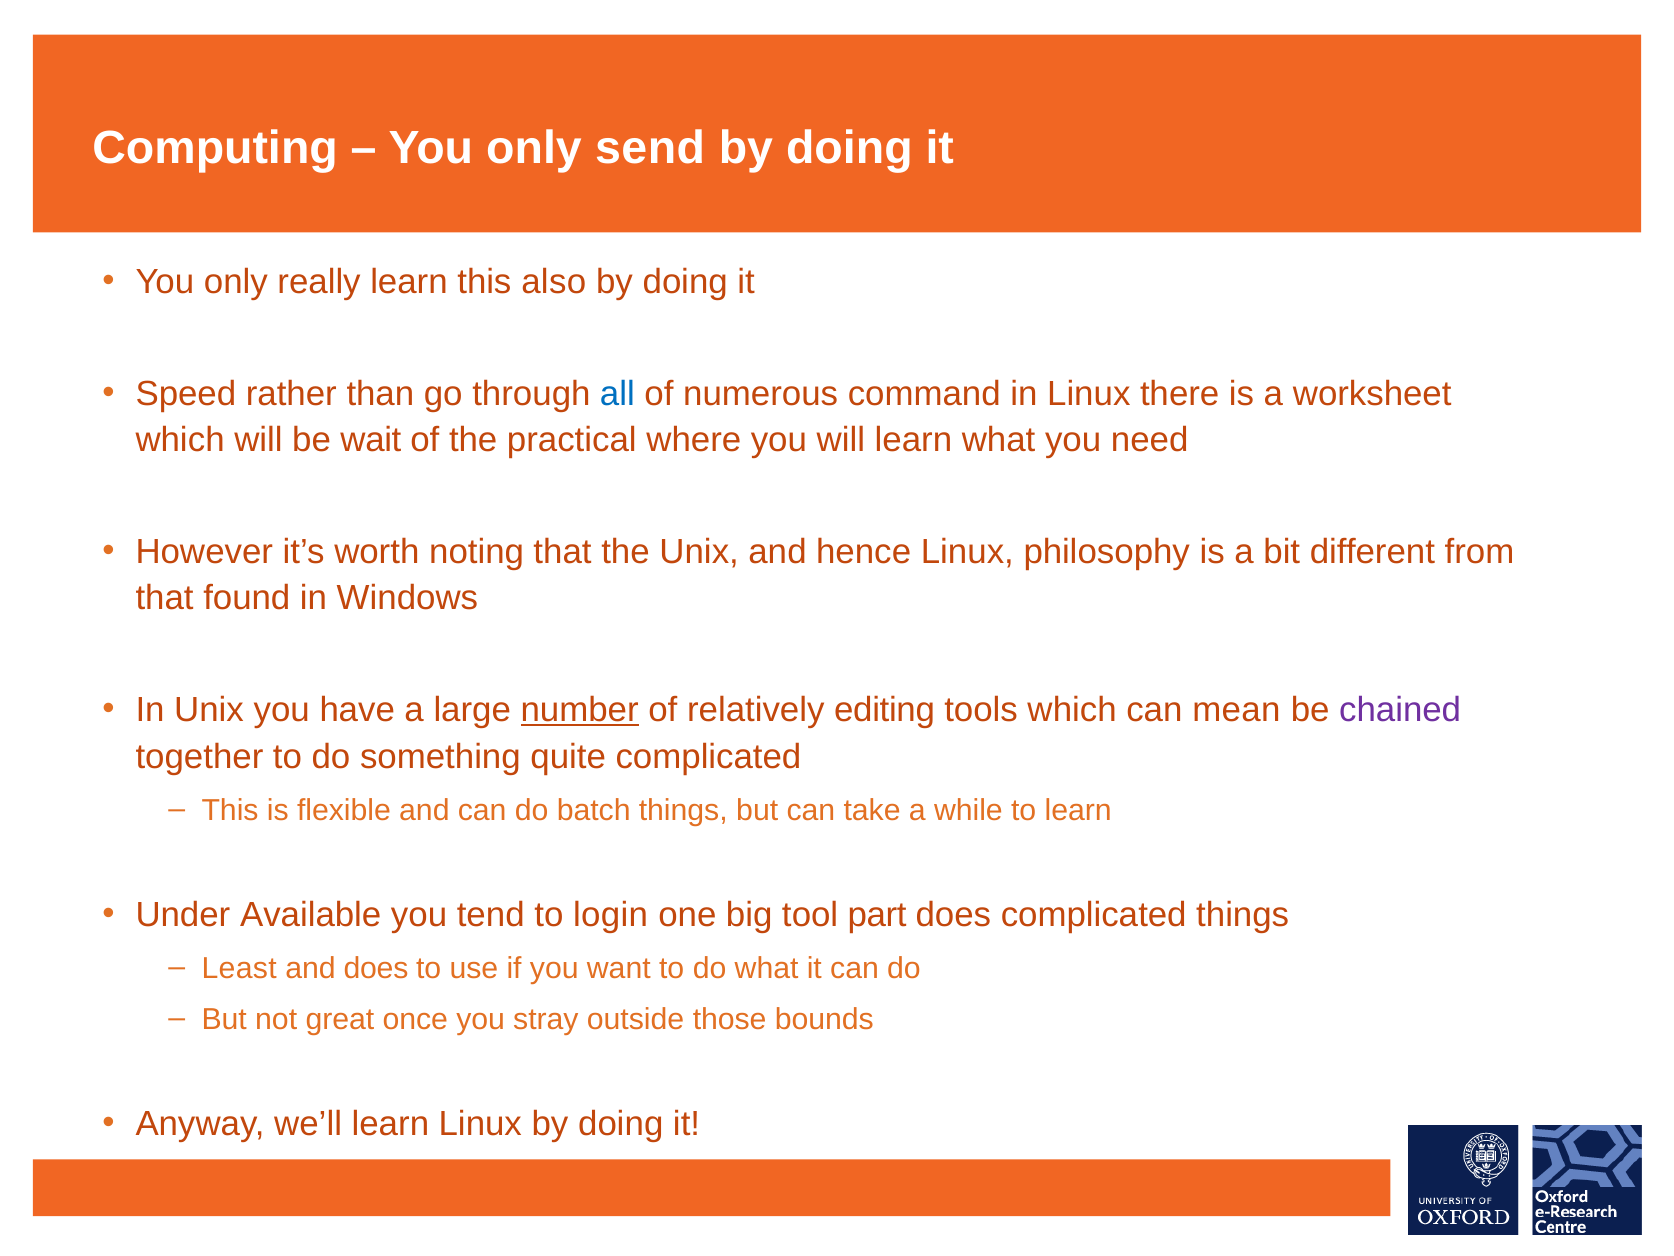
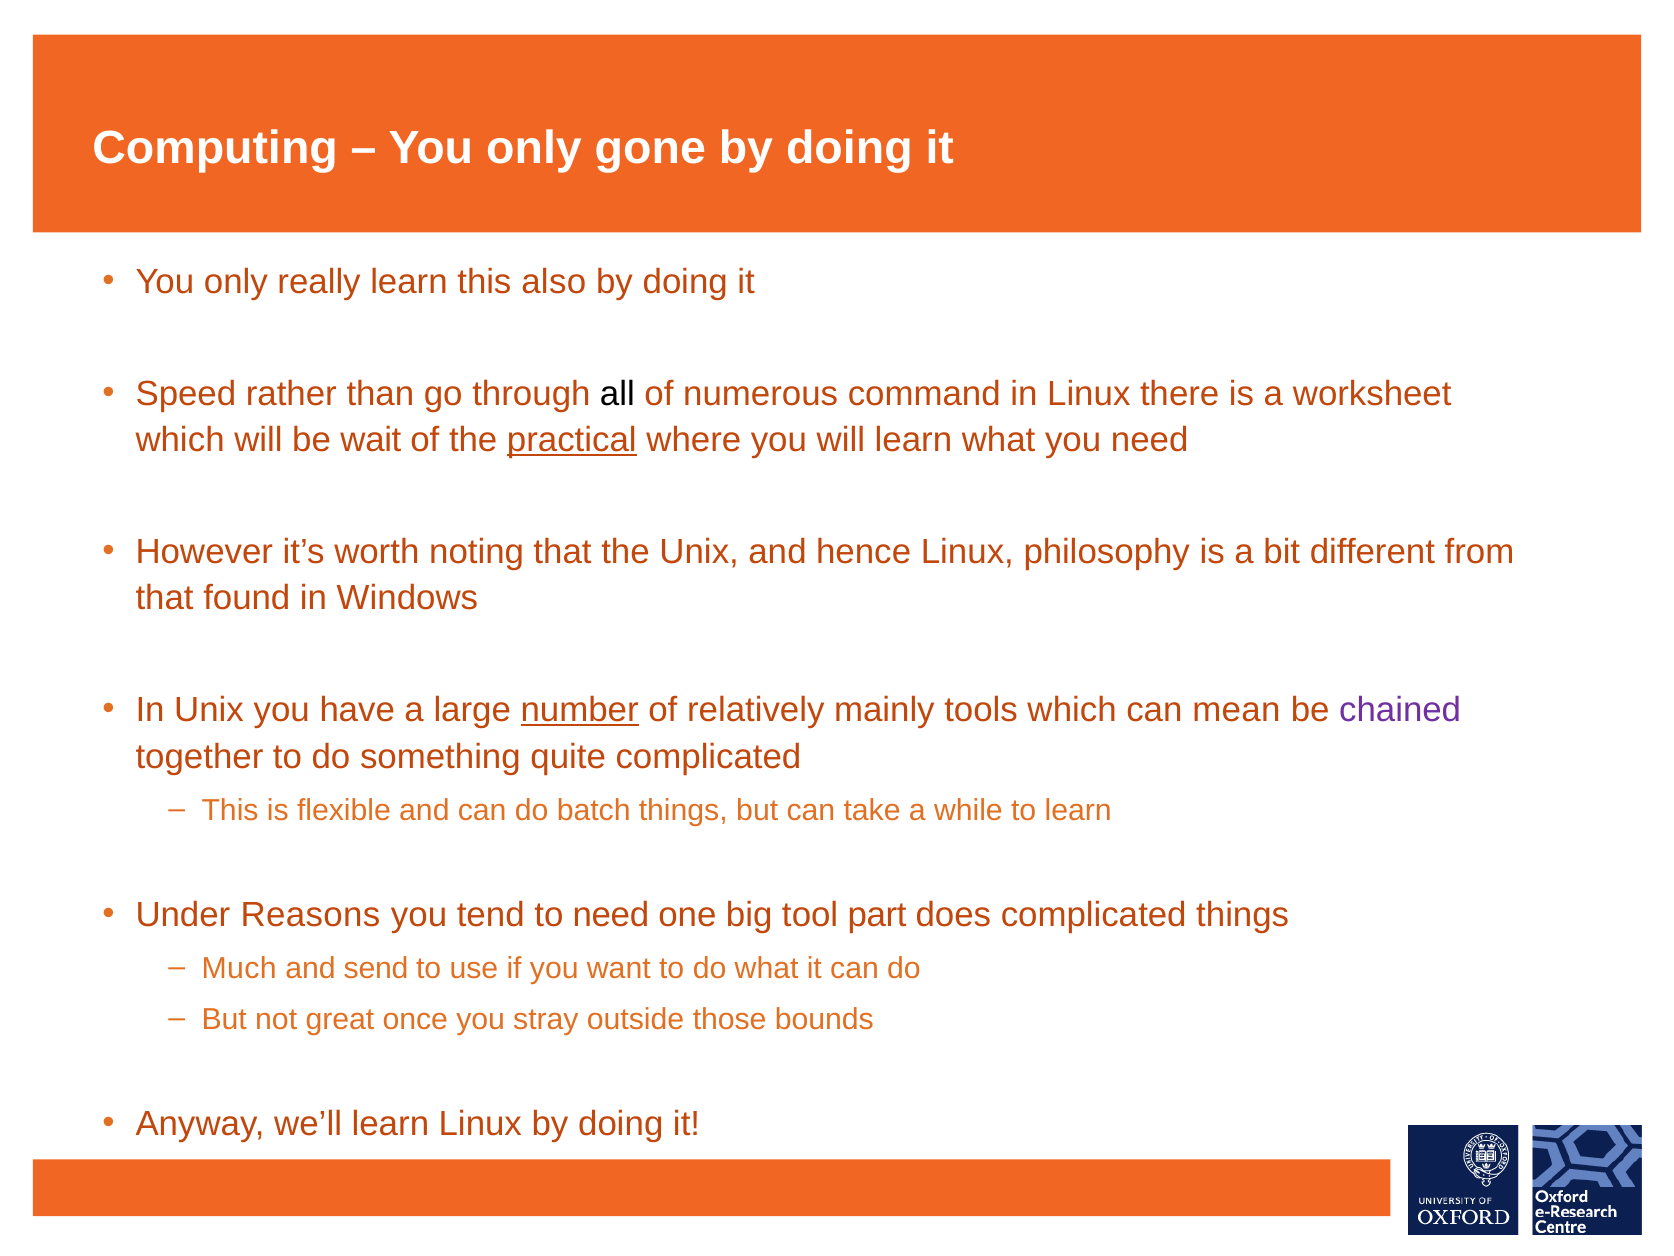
send: send -> gone (650, 148)
all colour: blue -> black (617, 393)
practical underline: none -> present (572, 440)
editing: editing -> mainly (884, 710)
Available: Available -> Reasons (311, 914)
to login: login -> need (611, 914)
Least: Least -> Much (239, 968)
and does: does -> send (376, 968)
